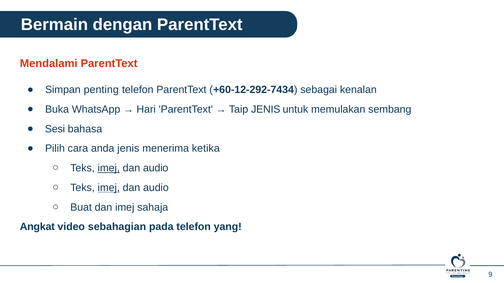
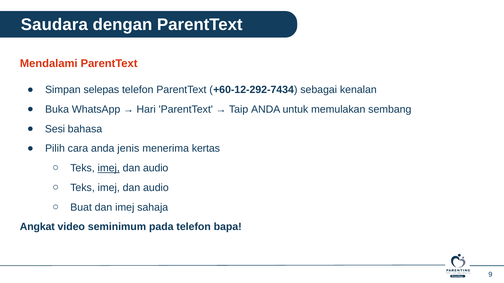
Bermain: Bermain -> Saudara (54, 25)
penting: penting -> selepas (101, 90)
Taip JENIS: JENIS -> ANDA (266, 110)
ketika: ketika -> kertas (206, 149)
imej underline: present -> none (109, 188)
sebahagian: sebahagian -> seminimum (117, 227)
yang: yang -> bapa (228, 227)
